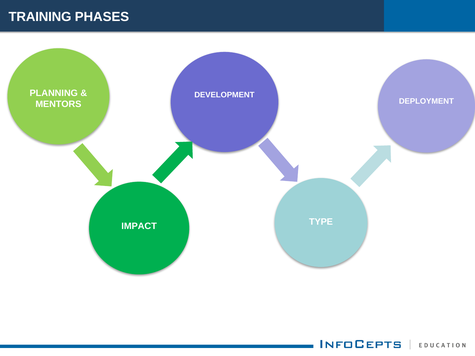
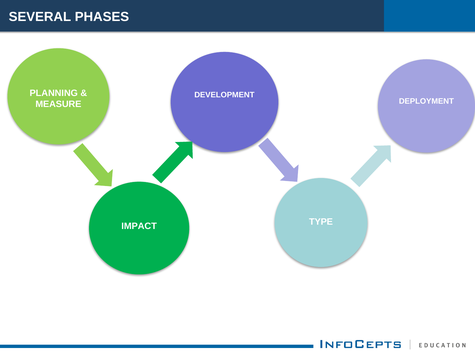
TRAINING: TRAINING -> SEVERAL (40, 17)
MENTORS: MENTORS -> MEASURE (58, 104)
